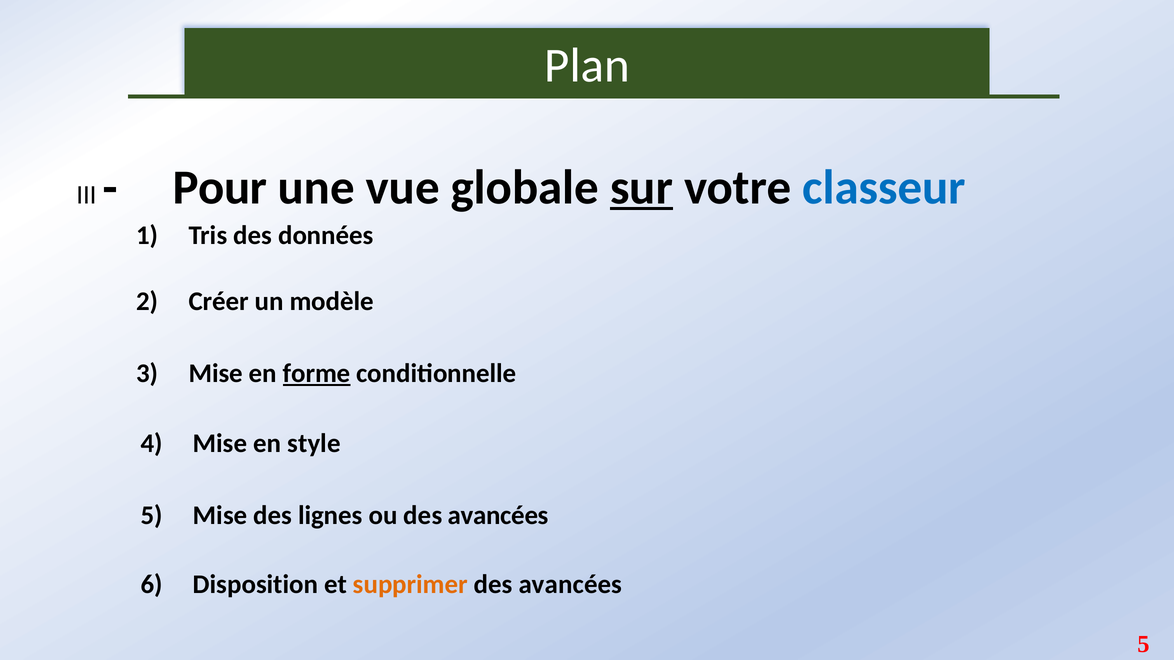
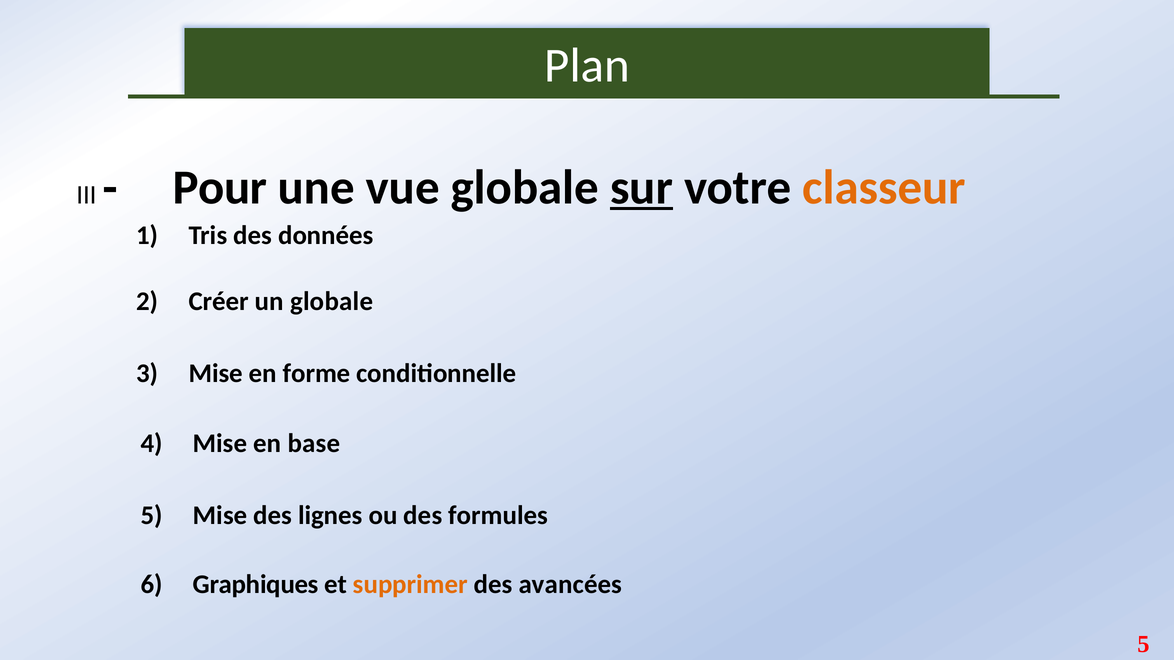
classeur colour: blue -> orange (884, 188)
un modèle: modèle -> globale (332, 302)
forme underline: present -> none (317, 374)
style: style -> base (314, 443)
ou des avancées: avancées -> formules (498, 516)
Disposition: Disposition -> Graphiques (256, 585)
